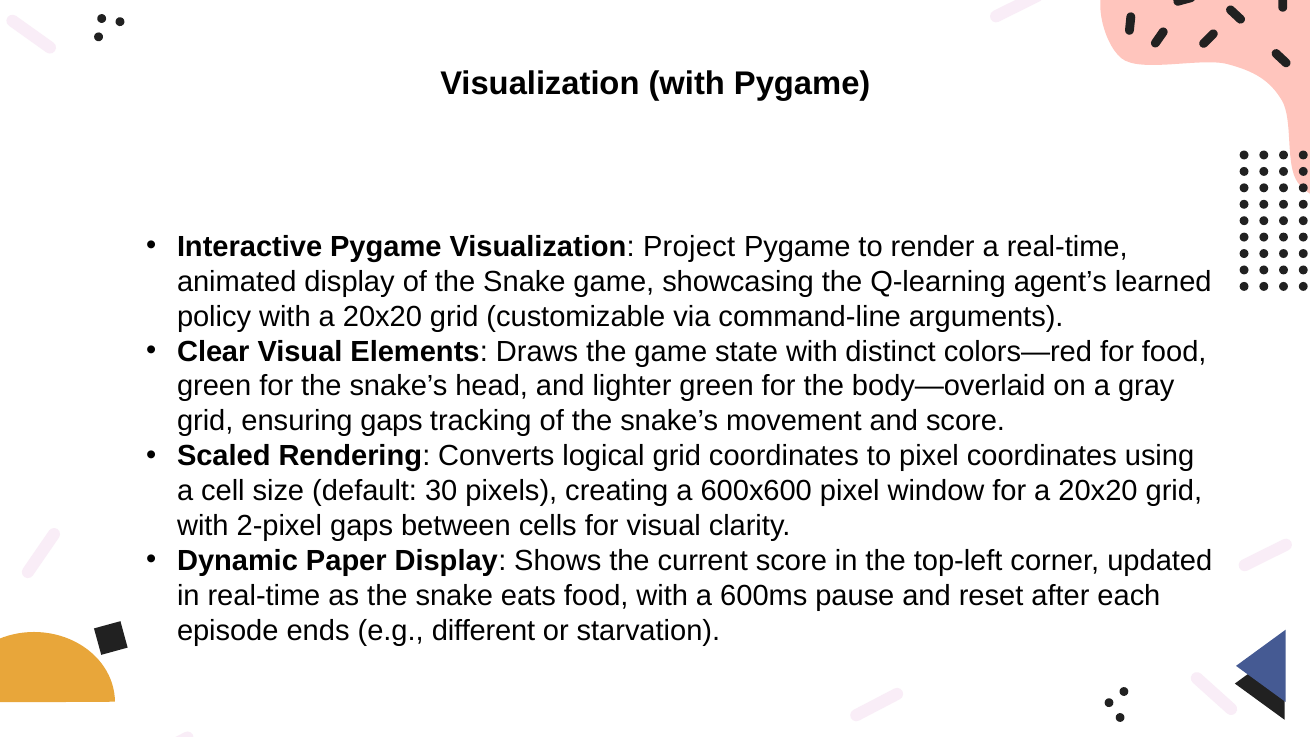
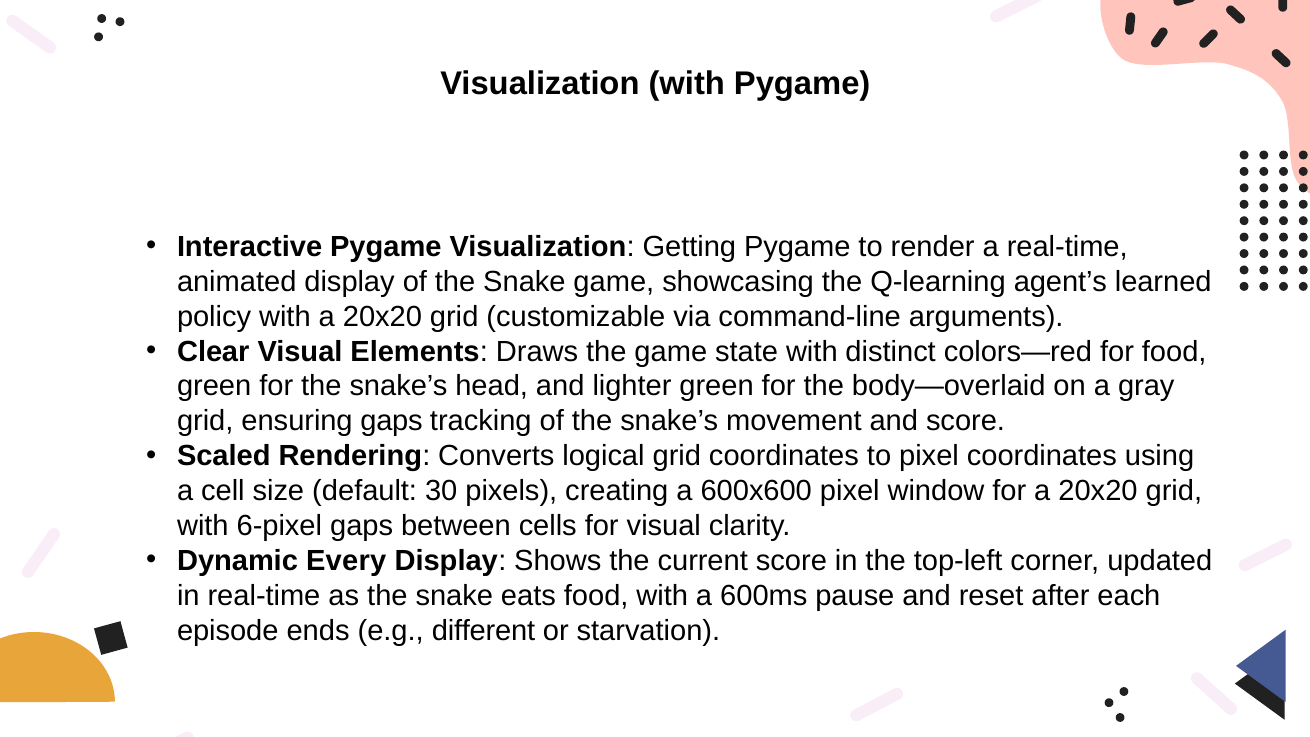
Project: Project -> Getting (689, 247)
2-pixel: 2-pixel -> 6-pixel (279, 526)
Paper: Paper -> Every (346, 561)
